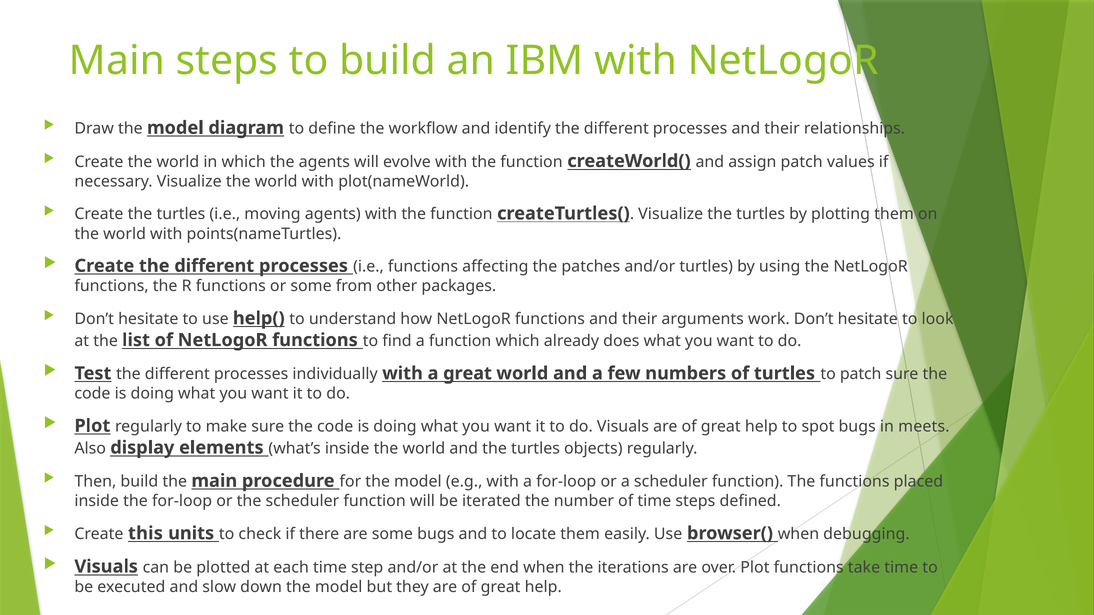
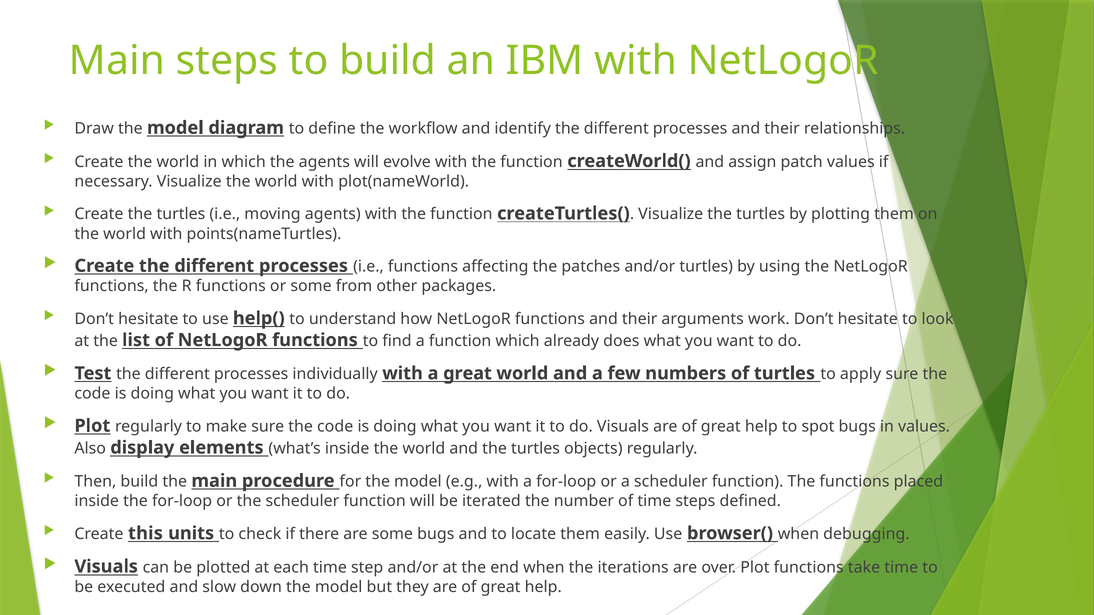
to patch: patch -> apply (861, 374)
in meets: meets -> values (924, 427)
